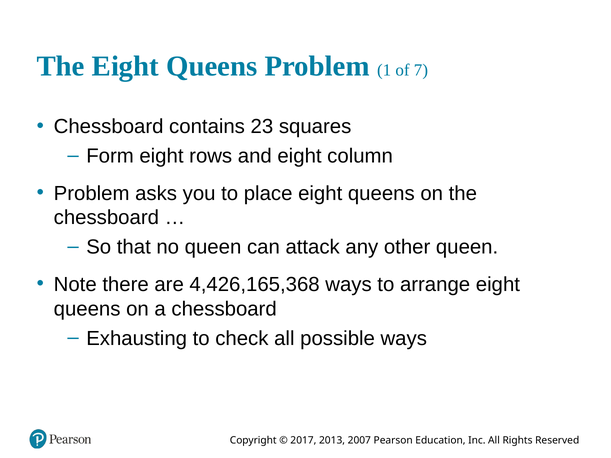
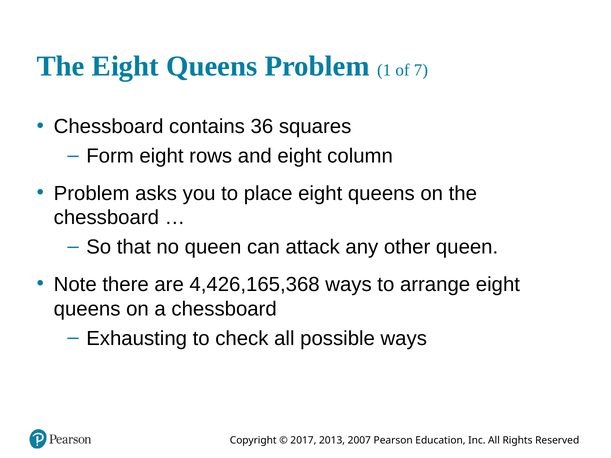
23: 23 -> 36 (262, 127)
